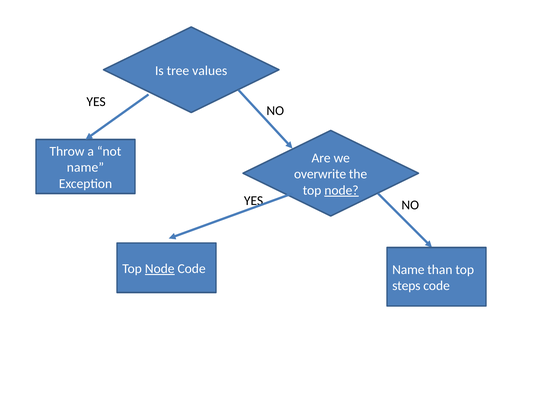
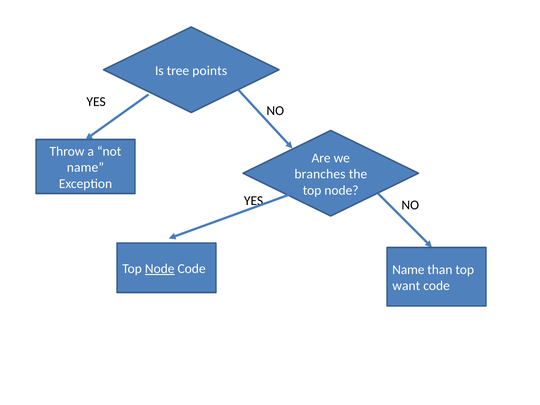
values: values -> points (210, 71)
overwrite: overwrite -> branches (320, 174)
node underline: present -> none (341, 190)
steps: steps -> want (406, 286)
